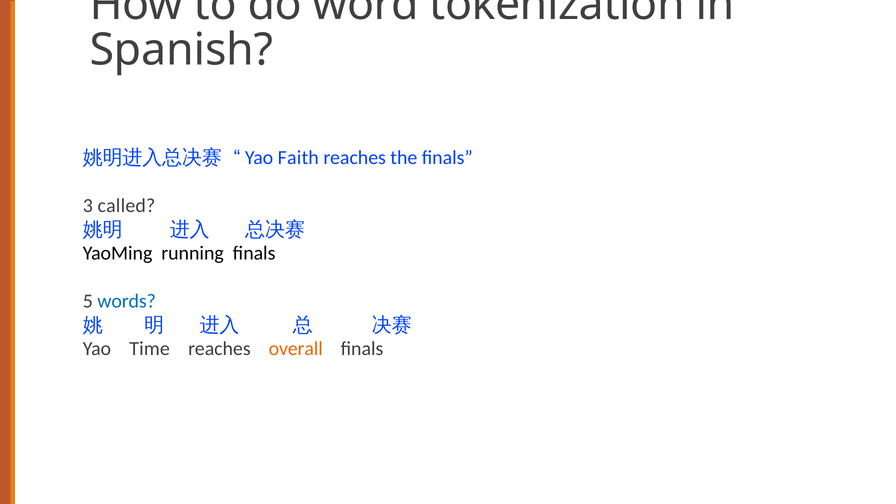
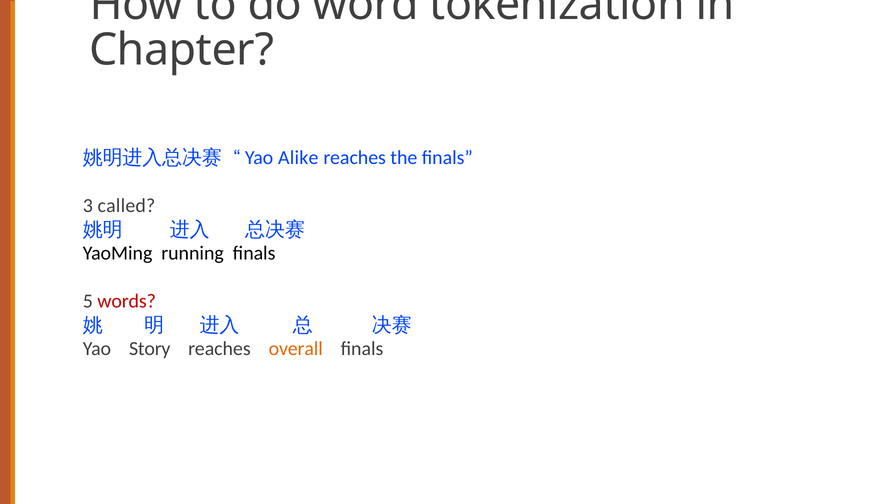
Spanish: Spanish -> Chapter (182, 50)
Faith: Faith -> Alike (298, 158)
words colour: blue -> red (127, 301)
Time: Time -> Story (150, 349)
